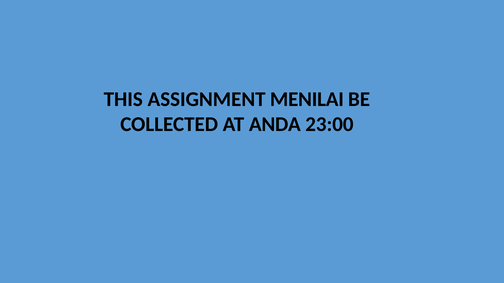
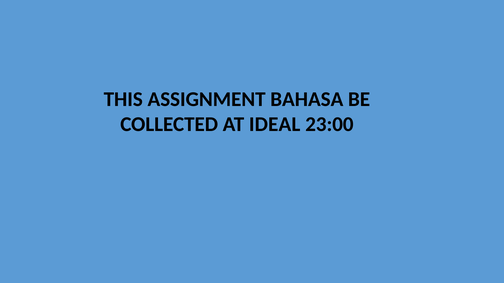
MENILAI: MENILAI -> BAHASA (307, 99)
ANDA: ANDA -> IDEAL (275, 125)
